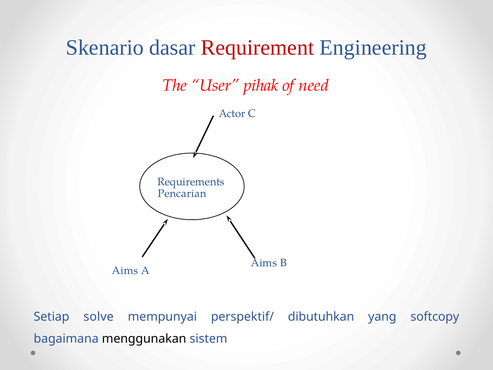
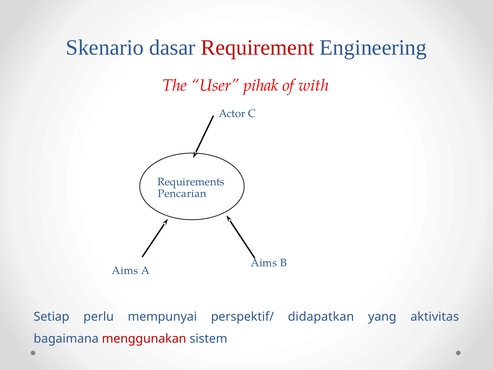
need: need -> with (314, 85)
solve: solve -> perlu (99, 316)
dibutuhkan: dibutuhkan -> didapatkan (321, 316)
softcopy: softcopy -> aktivitas (435, 316)
menggunakan colour: black -> red (144, 339)
